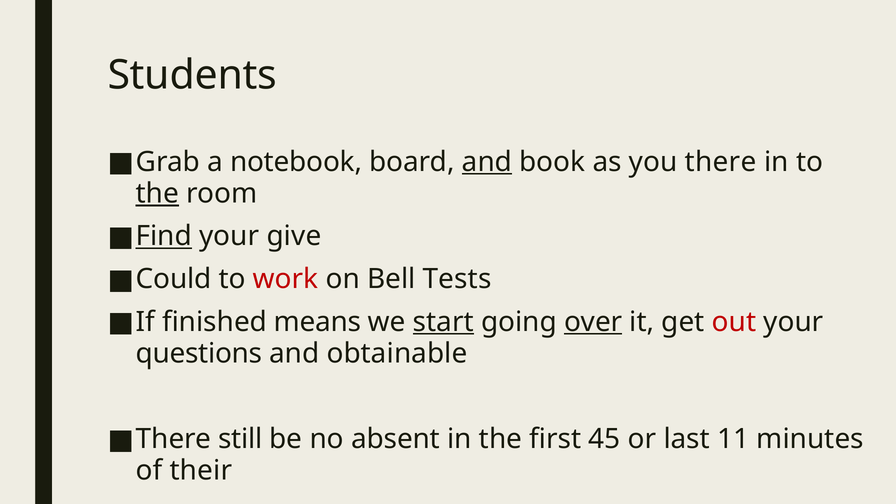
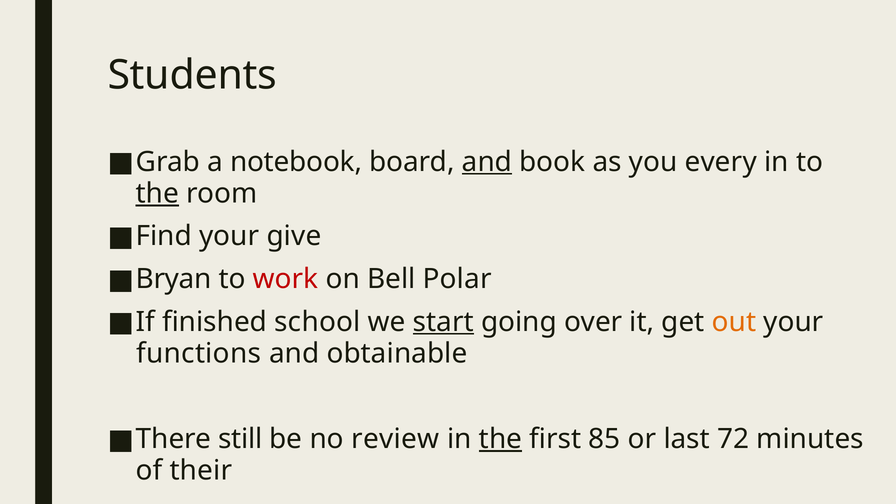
you there: there -> every (721, 162)
Find underline: present -> none (164, 236)
Could: Could -> Bryan (174, 279)
Tests: Tests -> Polar (457, 279)
means: means -> school (317, 322)
over underline: present -> none (593, 322)
out colour: red -> orange (734, 322)
questions: questions -> functions (199, 353)
absent: absent -> review (395, 439)
the underline: none -> present (501, 439)
45: 45 -> 85 (604, 439)
11: 11 -> 72 (733, 439)
